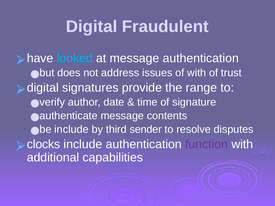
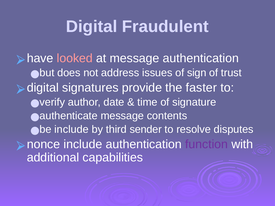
looked colour: light blue -> pink (75, 58)
of with: with -> sign (197, 73)
range: range -> faster (201, 88)
clocks: clocks -> nonce (43, 144)
